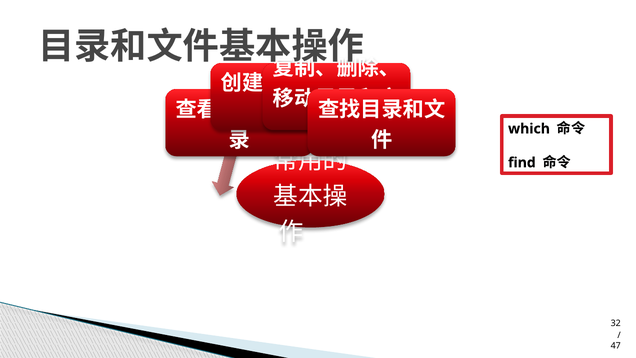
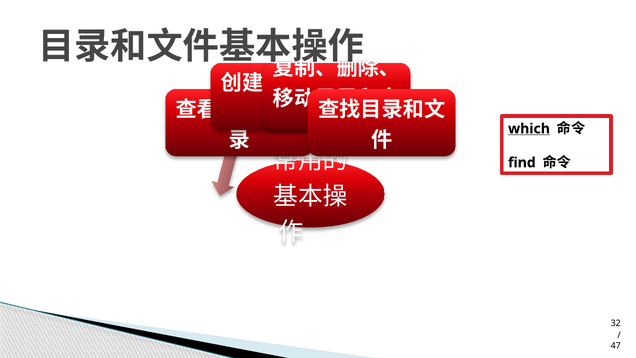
which underline: none -> present (529, 129)
